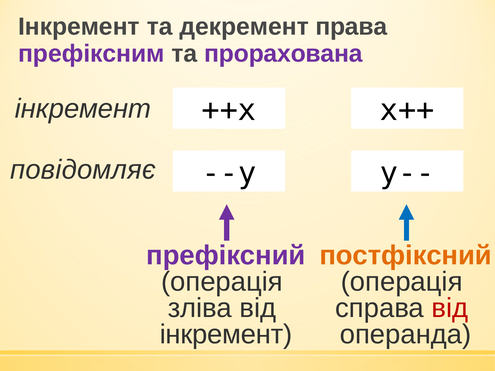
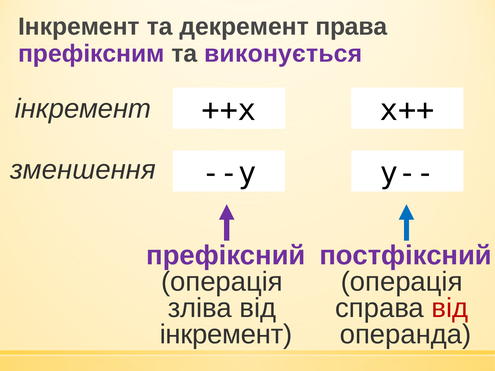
прорахована: прорахована -> виконується (283, 54)
повідомляє: повідомляє -> зменшення (83, 170)
постфіксний colour: orange -> purple (406, 256)
